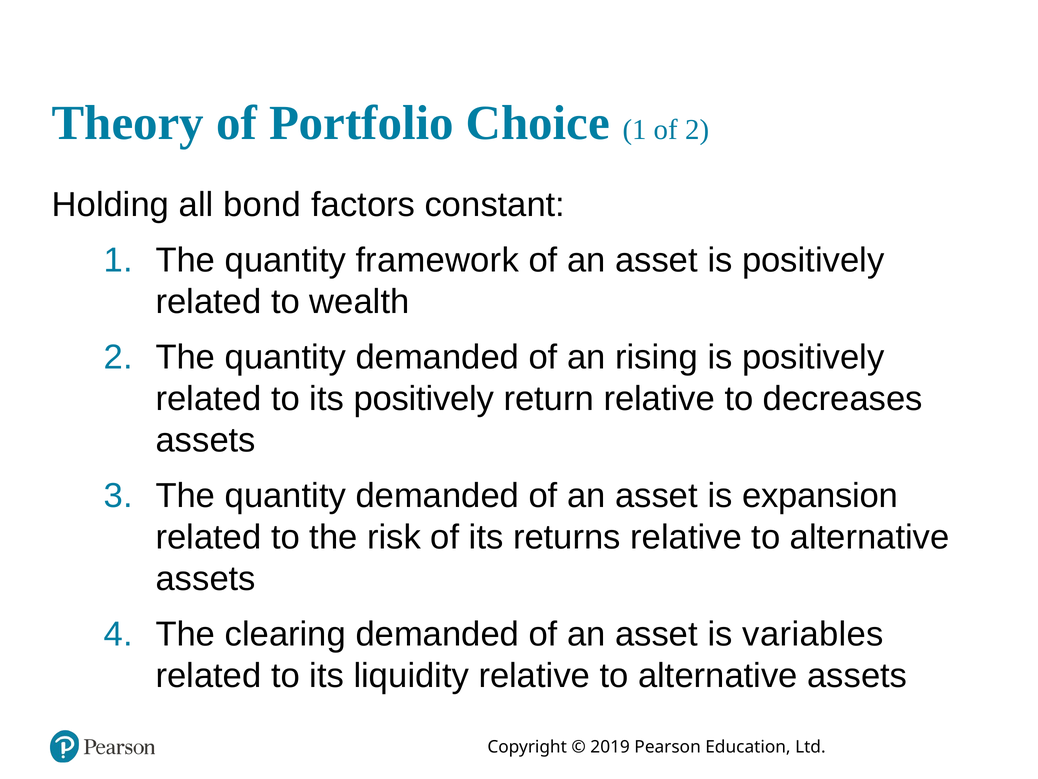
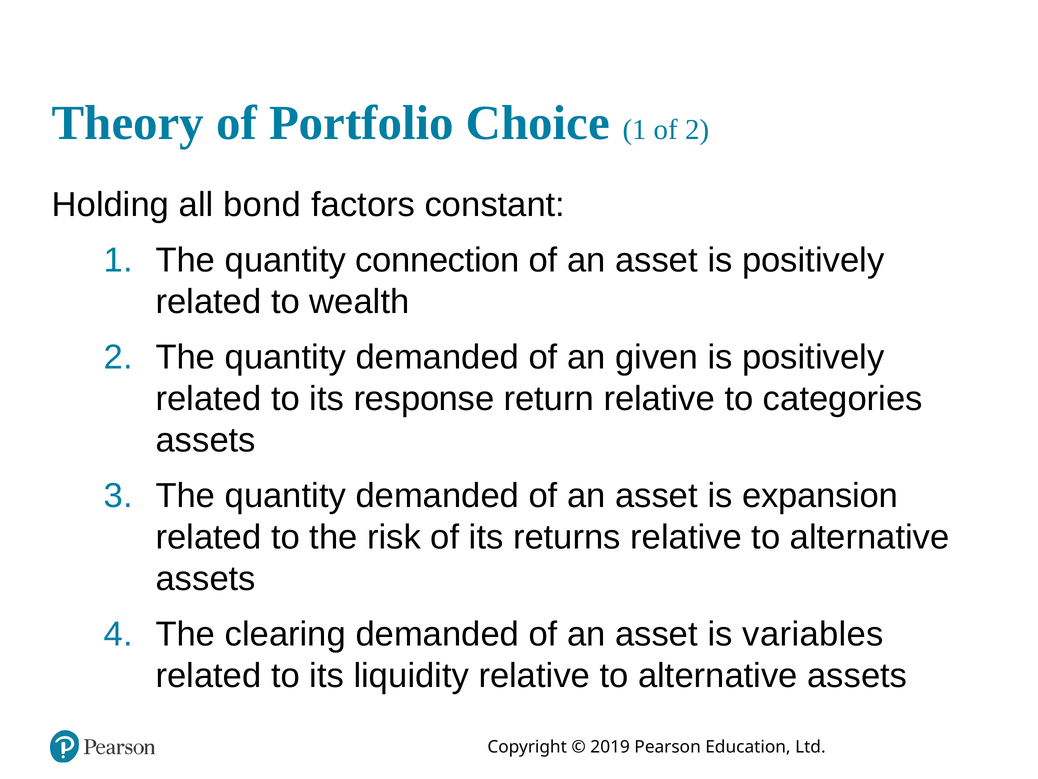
framework: framework -> connection (438, 260)
rising: rising -> given (656, 357)
its positively: positively -> response (424, 399)
decreases: decreases -> categories (843, 399)
